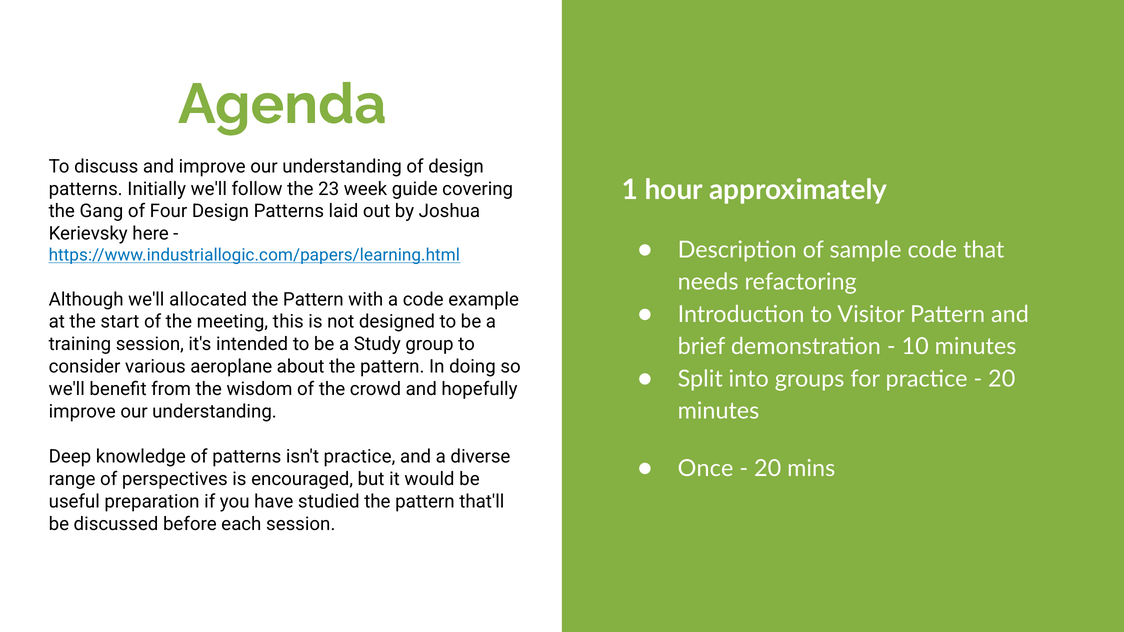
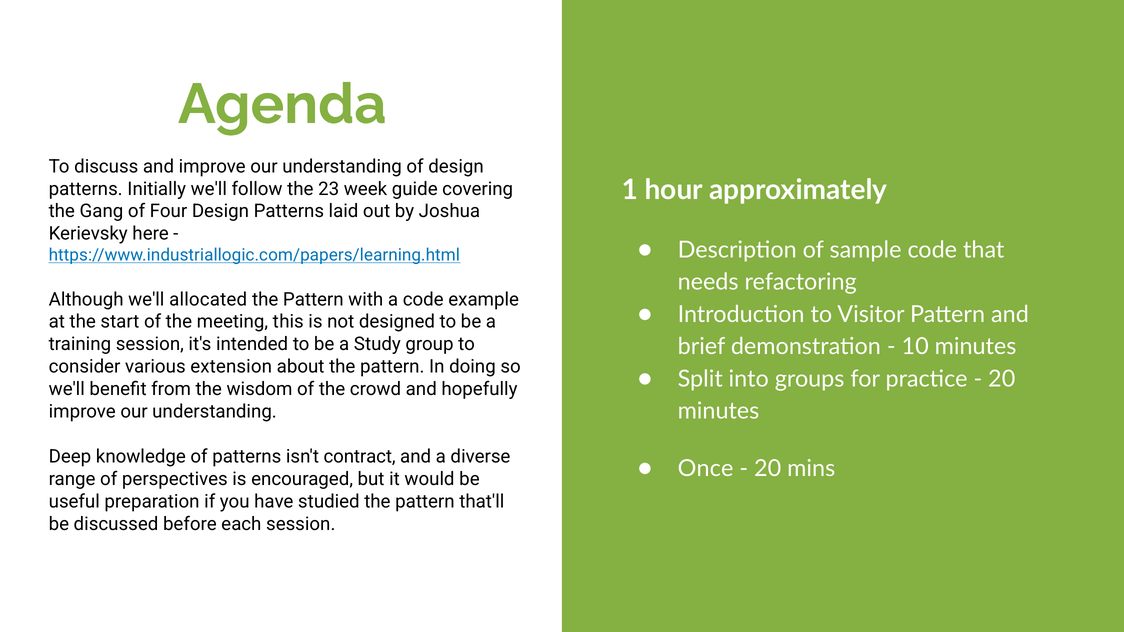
aeroplane: aeroplane -> extension (231, 367)
isn't practice: practice -> contract (360, 457)
